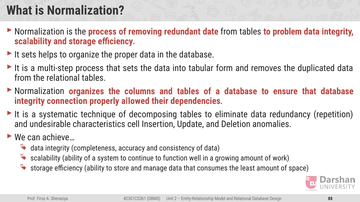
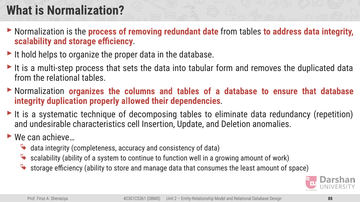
problem: problem -> address (287, 32)
It sets: sets -> hold (29, 55)
connection: connection -> duplication (67, 101)
